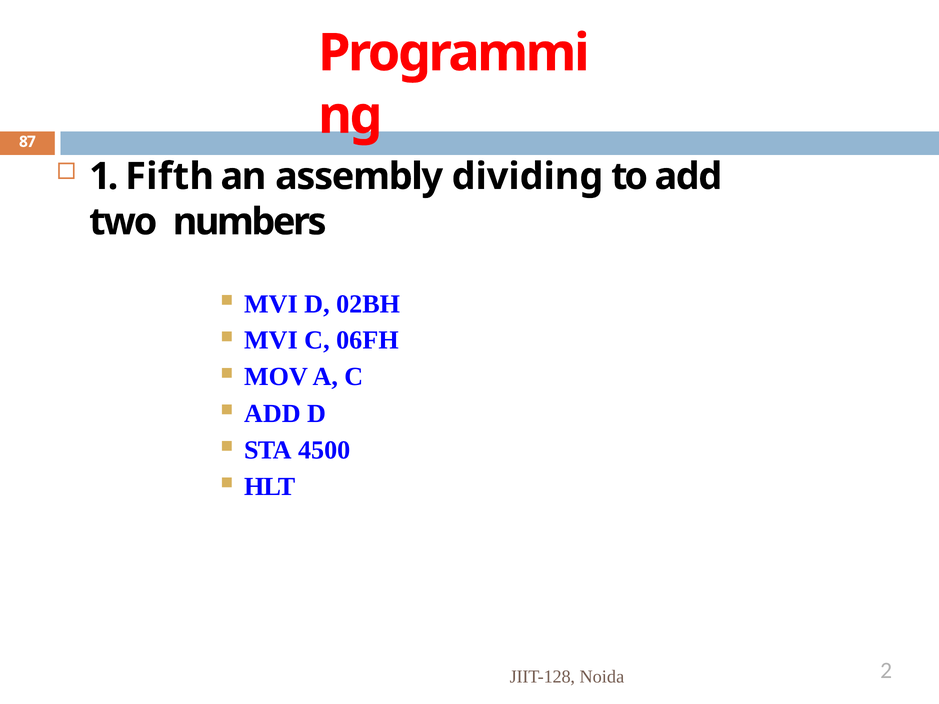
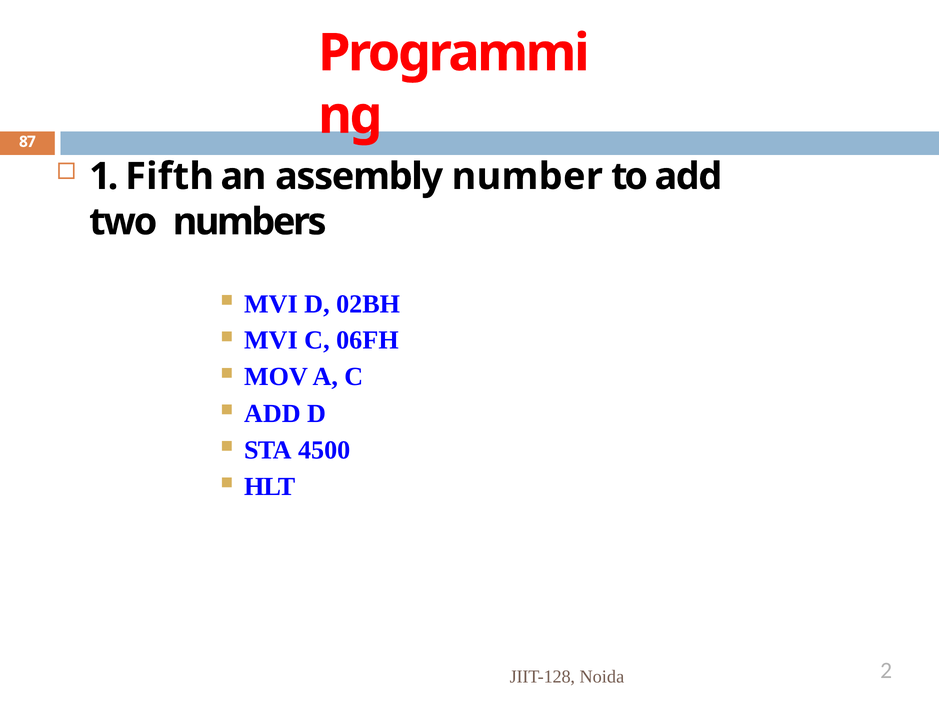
dividing: dividing -> number (527, 177)
